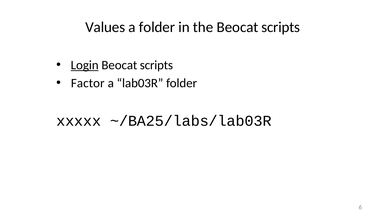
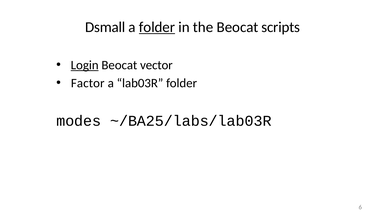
Values: Values -> Dsmall (105, 27)
folder underline: none -> present (157, 27)
scripts: scripts -> vector (156, 65)
xxxxx: xxxxx -> modes (79, 121)
